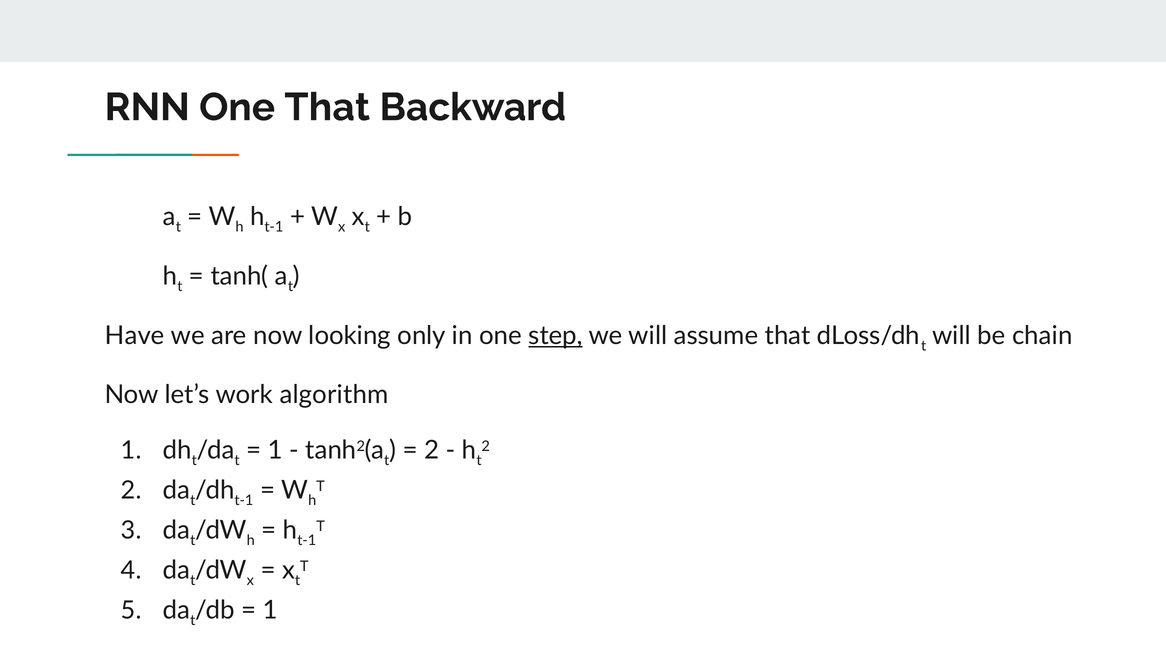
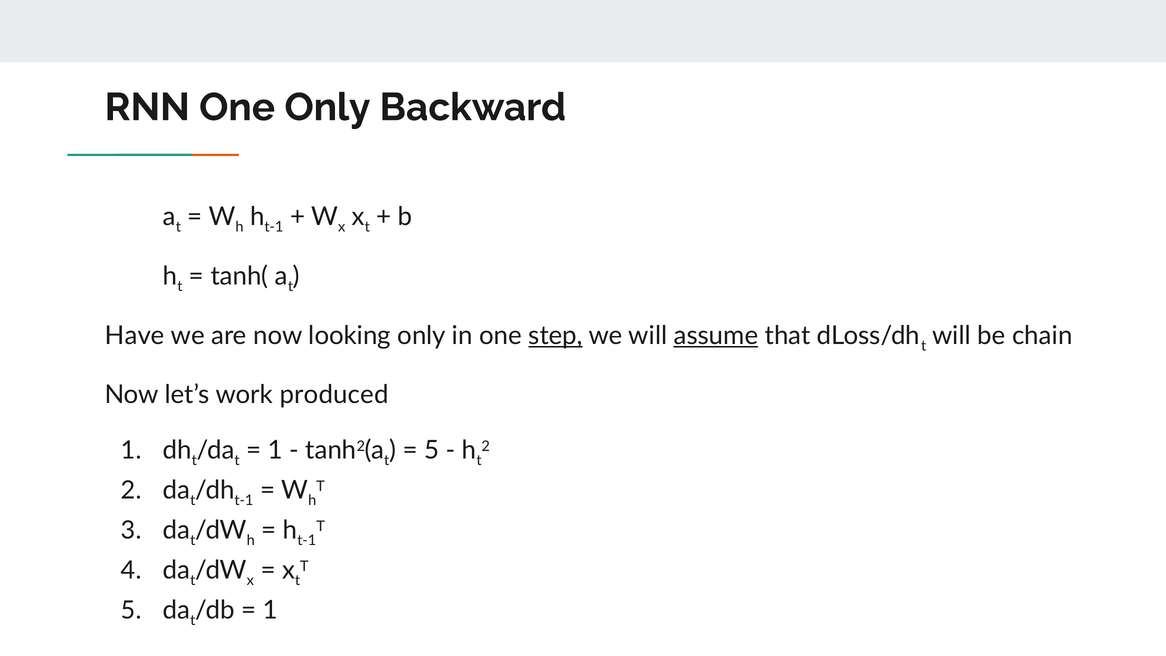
One That: That -> Only (327, 107)
assume underline: none -> present (716, 336)
algorithm: algorithm -> produced (334, 395)
2: 2 -> 5 (432, 450)
